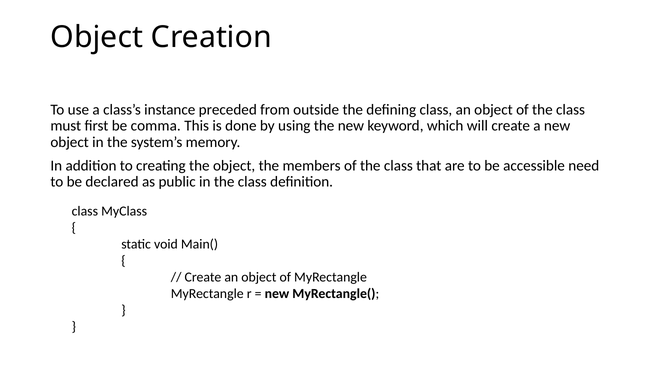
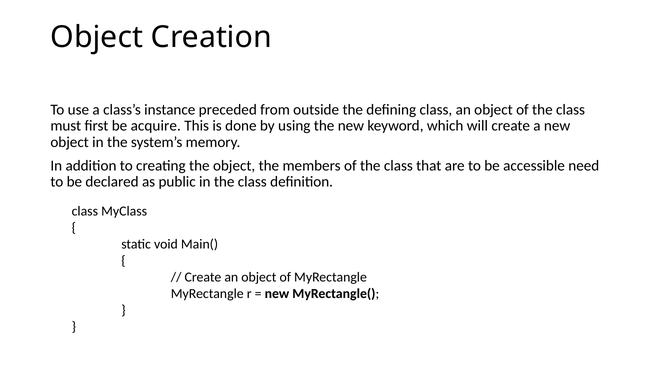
comma: comma -> acquire (156, 126)
